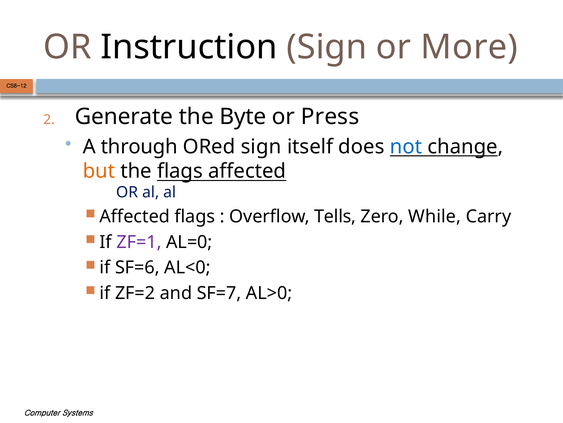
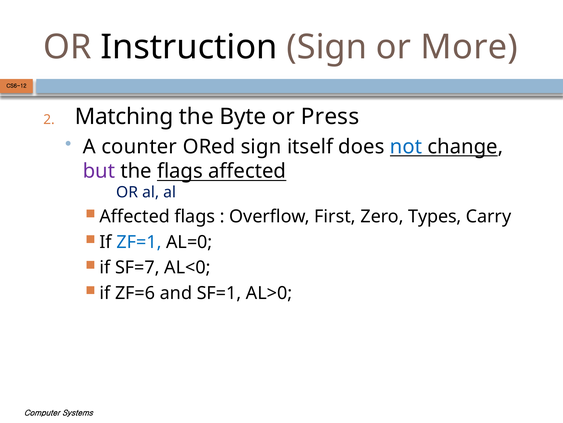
Generate: Generate -> Matching (124, 116)
through: through -> counter (139, 146)
but colour: orange -> purple (99, 171)
Tells: Tells -> First (335, 216)
While: While -> Types (435, 216)
ZF=1 colour: purple -> blue (139, 242)
SF=6: SF=6 -> SF=7 (137, 267)
ZF=2: ZF=2 -> ZF=6 (135, 293)
SF=7: SF=7 -> SF=1 (219, 293)
